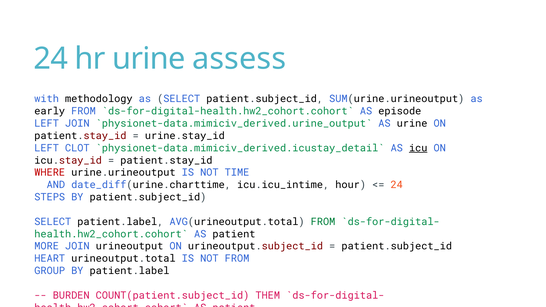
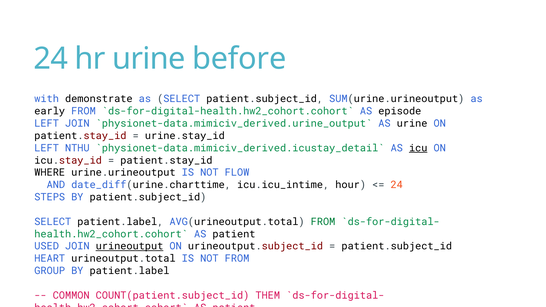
assess: assess -> before (239, 59)
methodology: methodology -> demonstrate (99, 99)
CLOT: CLOT -> NTHU (77, 148)
WHERE colour: red -> black (50, 173)
TIME: TIME -> FLOW (237, 173)
MORE: MORE -> USED (47, 246)
urineoutput underline: none -> present (130, 246)
BURDEN: BURDEN -> COMMON (71, 296)
